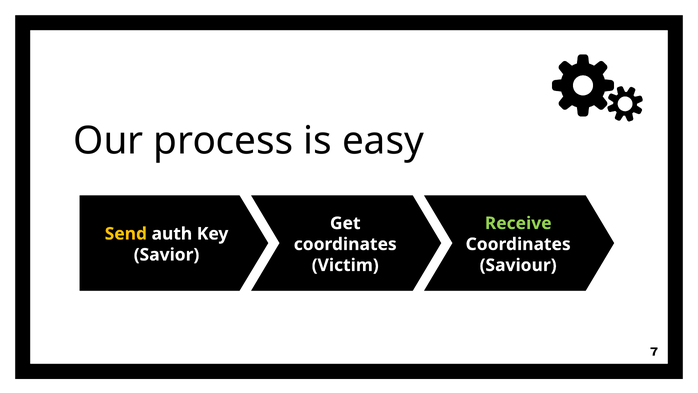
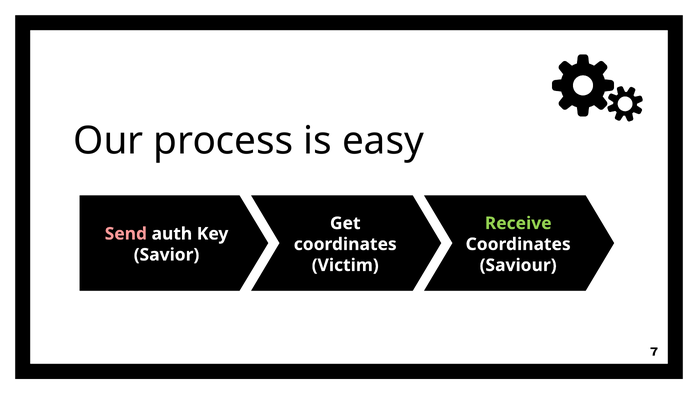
Send colour: yellow -> pink (126, 234)
